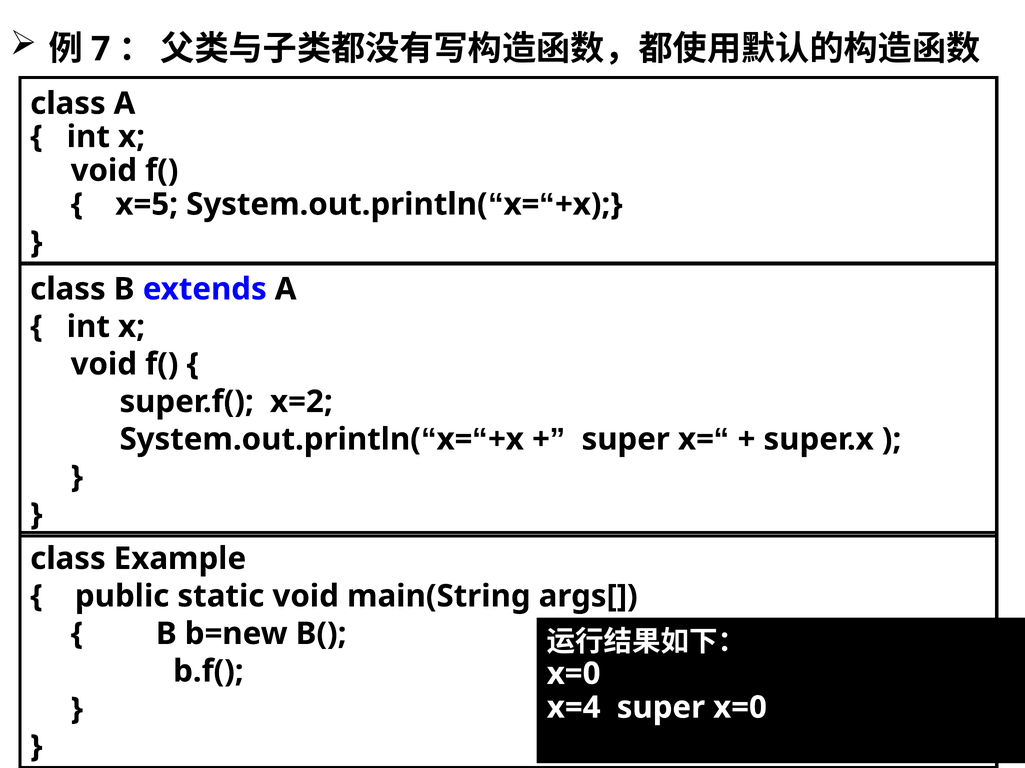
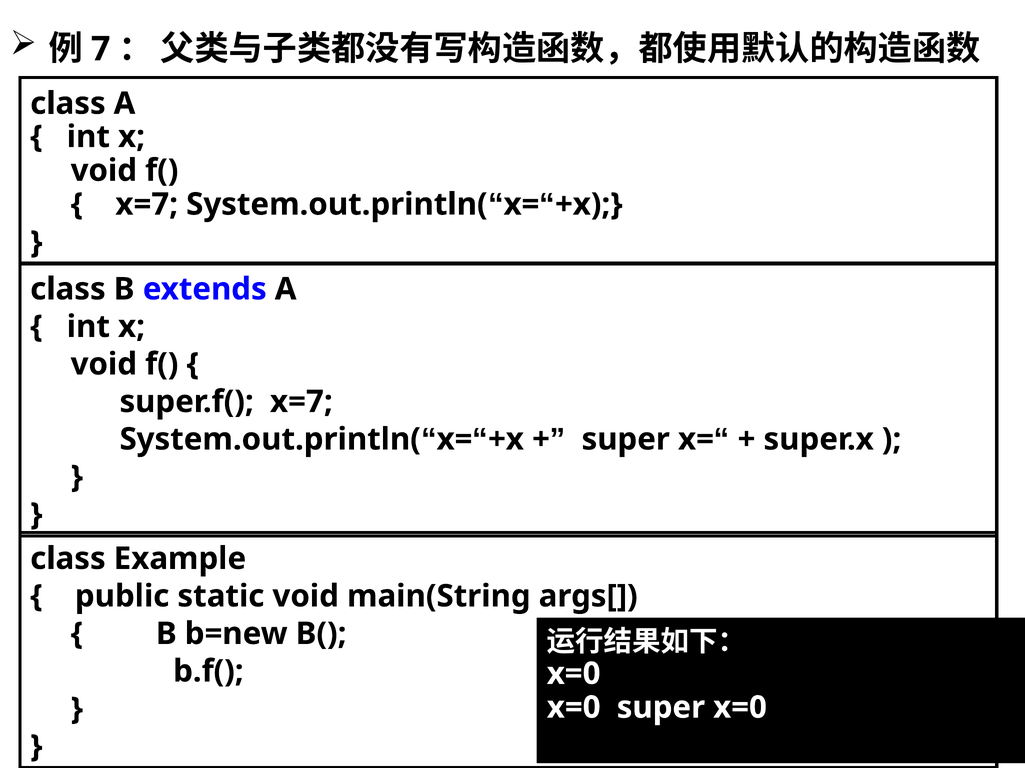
x=5: x=5 -> x=7 (147, 205)
super.f( x=2: x=2 -> x=7 (301, 402)
x=4: x=4 -> x=0 (574, 708)
